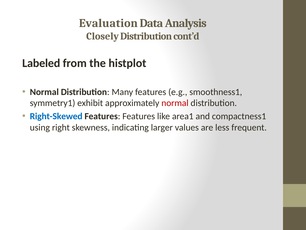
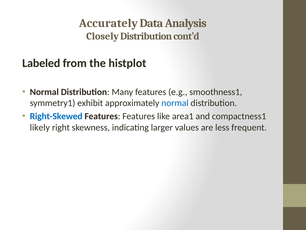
Evaluation: Evaluation -> Accurately (108, 23)
normal colour: red -> blue (175, 103)
using: using -> likely (40, 127)
